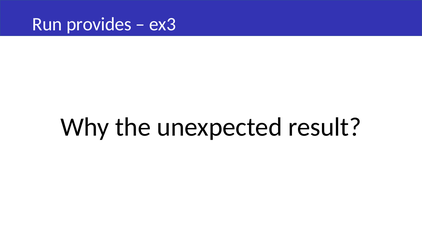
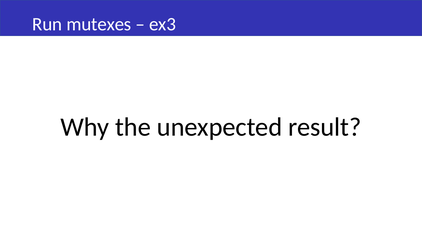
provides: provides -> mutexes (99, 24)
